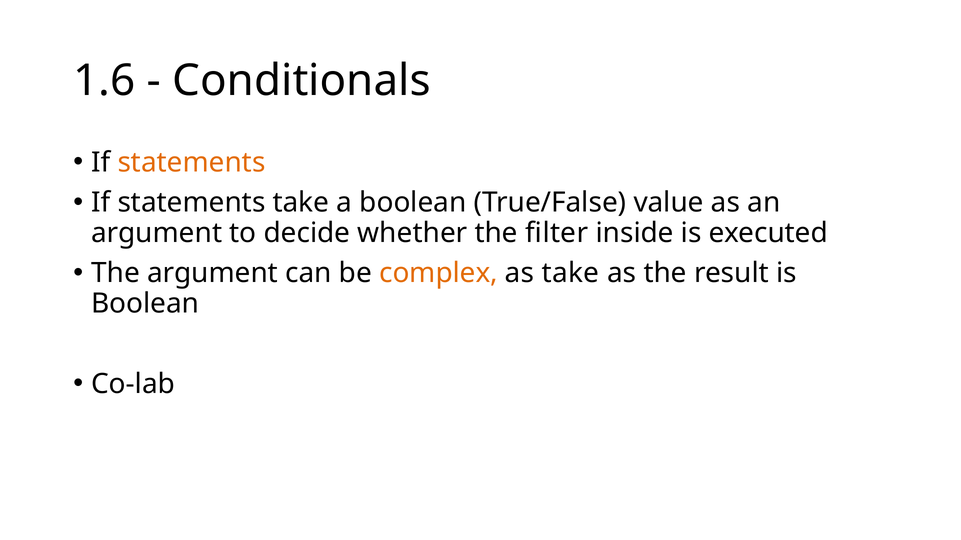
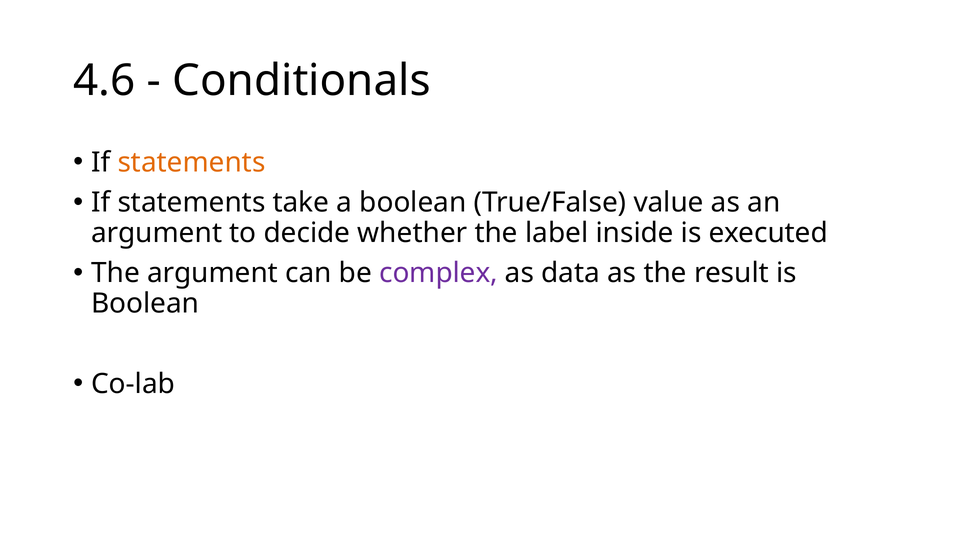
1.6: 1.6 -> 4.6 (104, 81)
filter: filter -> label (557, 233)
complex colour: orange -> purple (438, 273)
as take: take -> data (571, 273)
